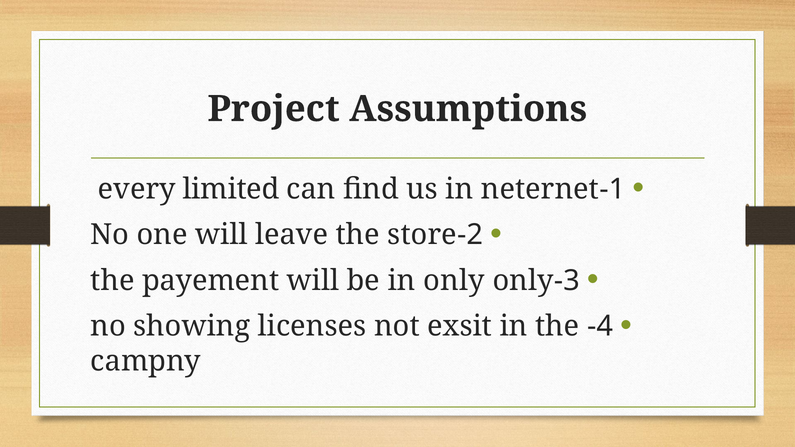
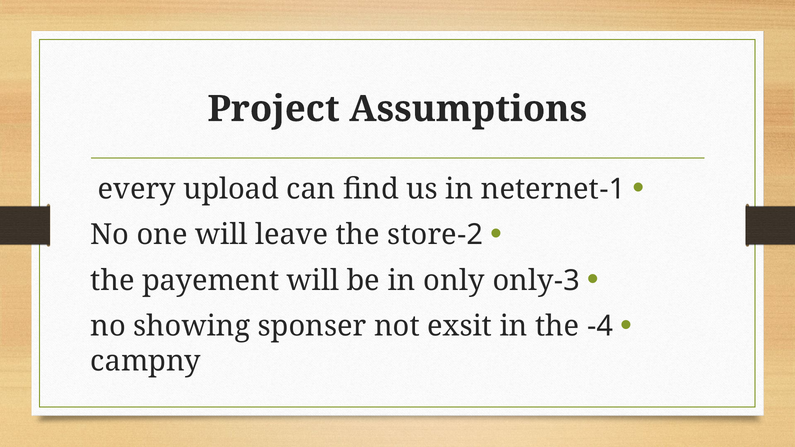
limited: limited -> upload (231, 189)
licenses: licenses -> sponser (312, 326)
